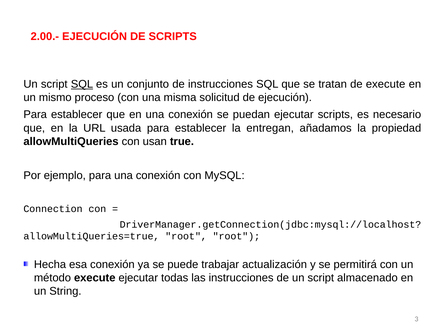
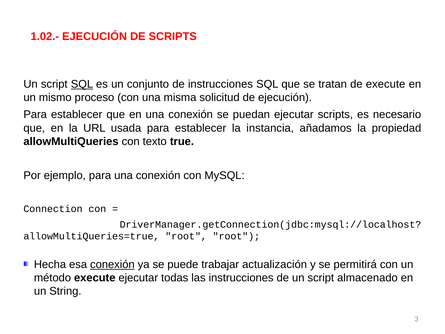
2.00.-: 2.00.- -> 1.02.- (45, 36)
entregan: entregan -> instancia (270, 128)
usan: usan -> texto (155, 141)
conexión underline: none -> present (112, 264)
